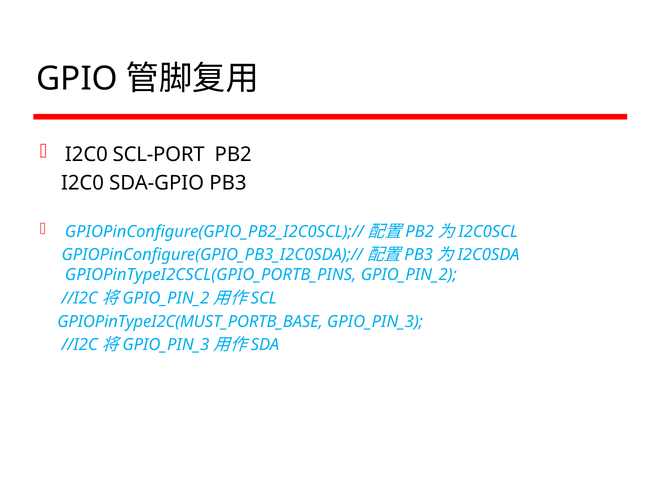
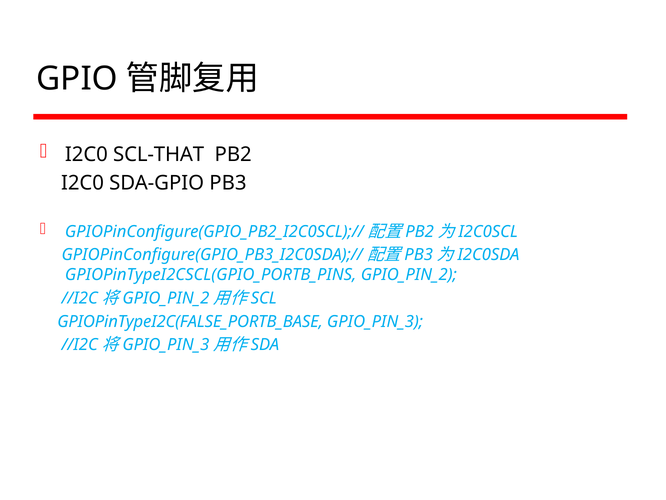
SCL-PORT: SCL-PORT -> SCL-THAT (159, 154)
GPIOPinTypeI2C(MUST_PORTB_BASE: GPIOPinTypeI2C(MUST_PORTB_BASE -> GPIOPinTypeI2C(FALSE_PORTB_BASE (190, 321)
